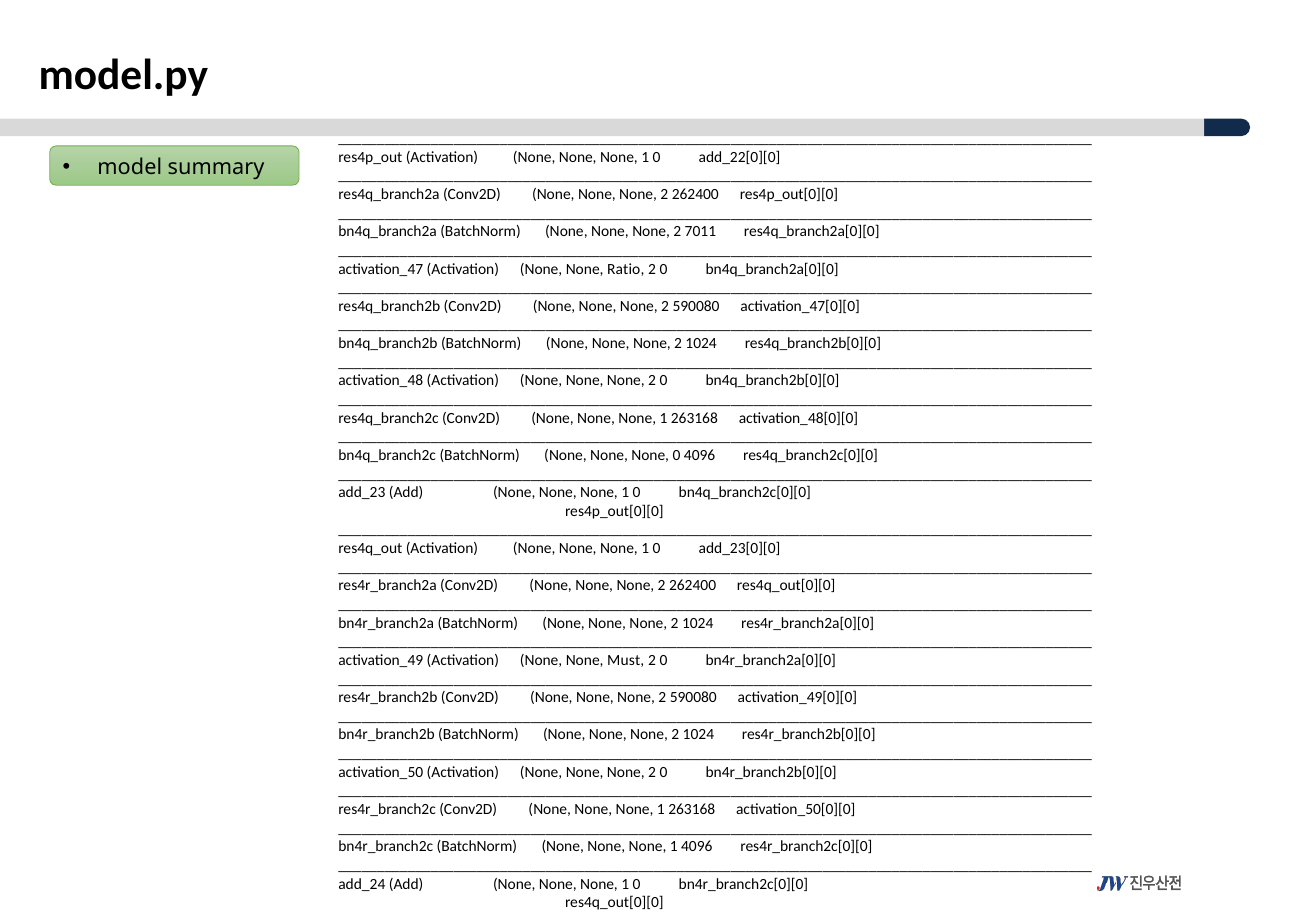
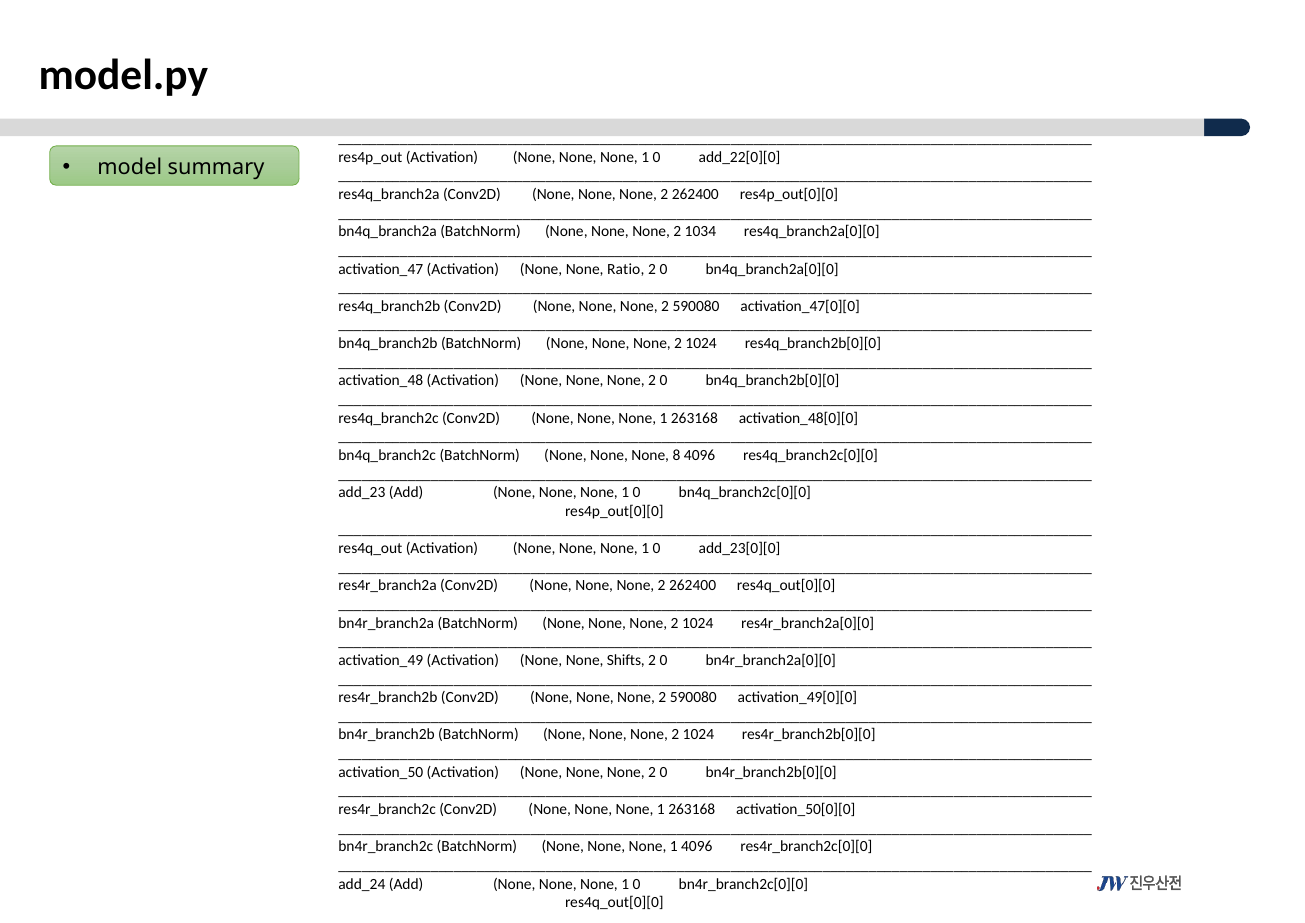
7011: 7011 -> 1034 (700, 232)
None 0: 0 -> 8 (677, 455)
Must: Must -> Shifts (626, 660)
